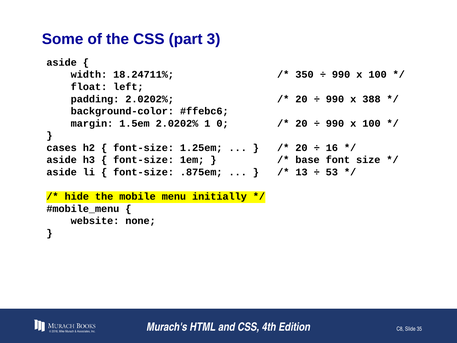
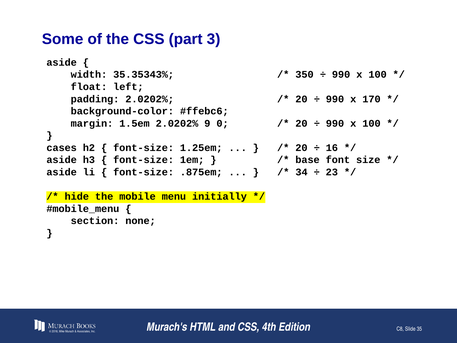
18.24711%: 18.24711% -> 35.35343% (144, 75)
388: 388 -> 170 (371, 99)
1: 1 -> 9 (207, 123)
13: 13 -> 34 (302, 172)
53: 53 -> 23 (332, 172)
website: website -> section (95, 221)
